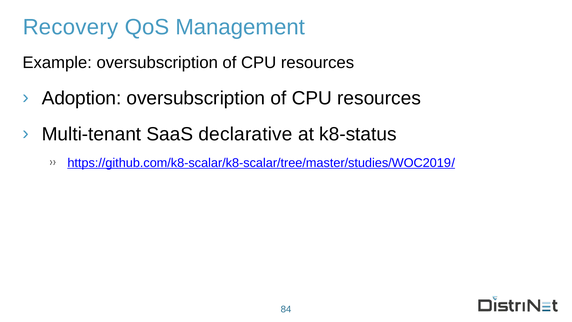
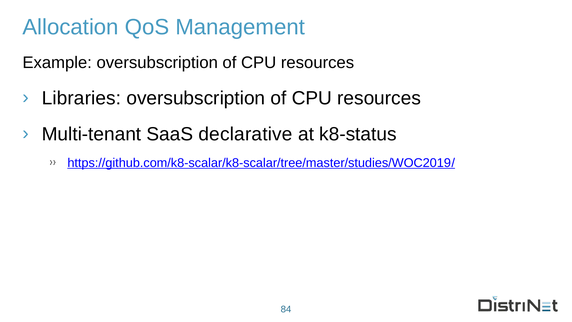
Recovery: Recovery -> Allocation (71, 27)
Adoption: Adoption -> Libraries (81, 98)
